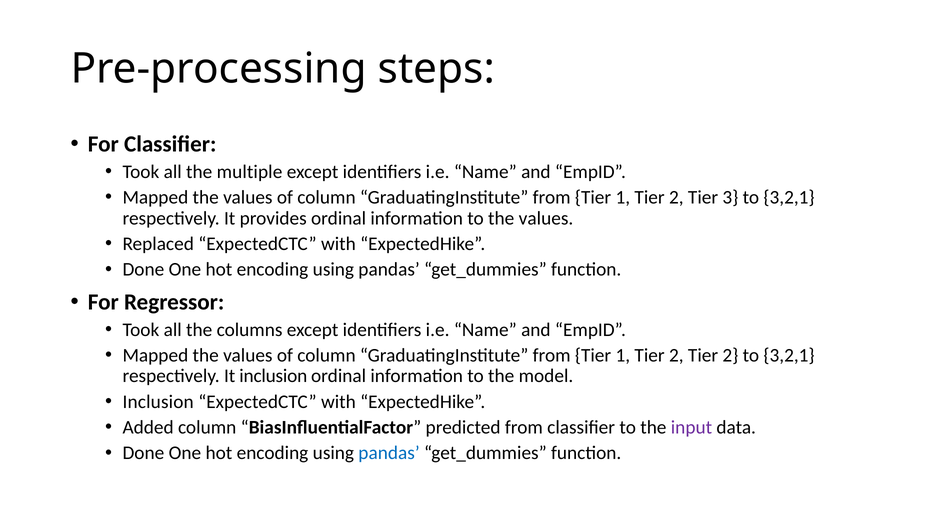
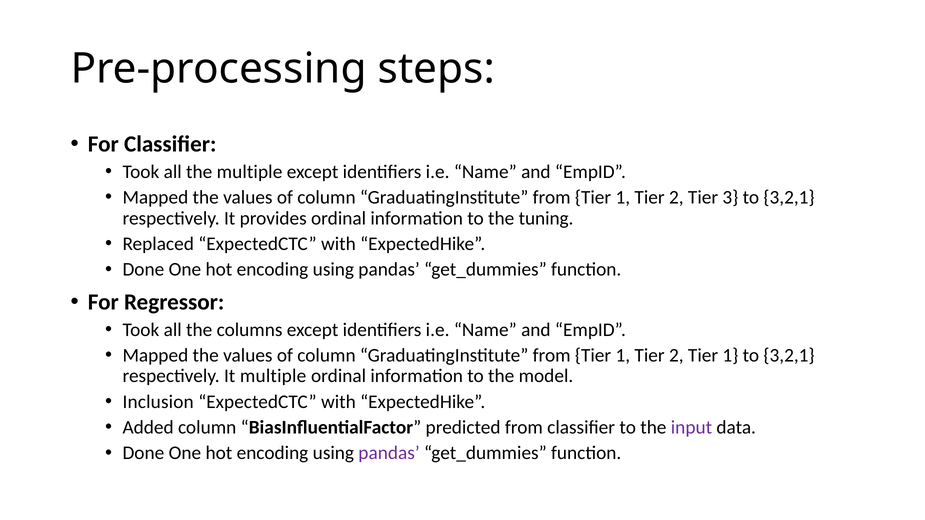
to the values: values -> tuning (546, 218)
2 Tier 2: 2 -> 1 (730, 356)
It inclusion: inclusion -> multiple (273, 376)
pandas colour: blue -> purple (389, 453)
